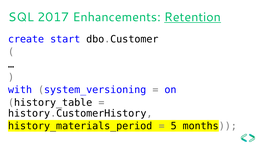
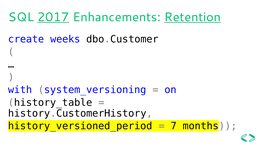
2017 underline: none -> present (53, 17)
start: start -> weeks (65, 39)
history_materials_period: history_materials_period -> history_versioned_period (80, 126)
5: 5 -> 7 (174, 126)
